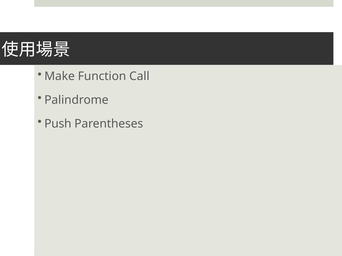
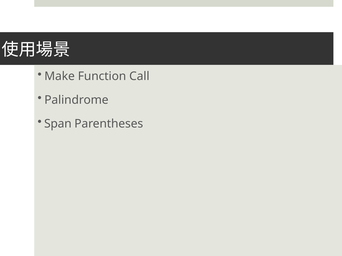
Push: Push -> Span (58, 124)
